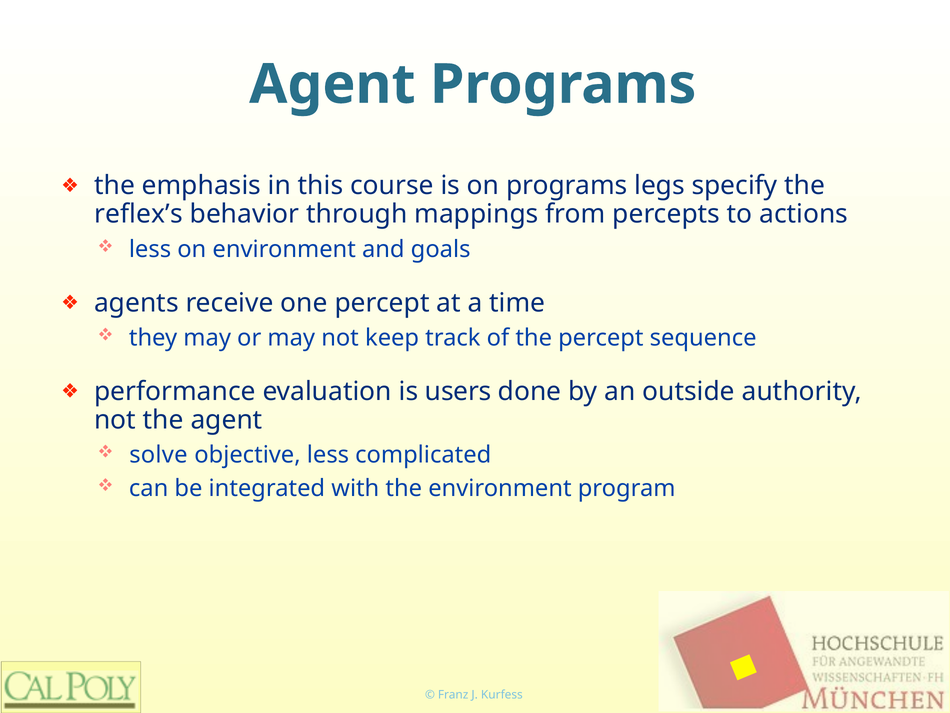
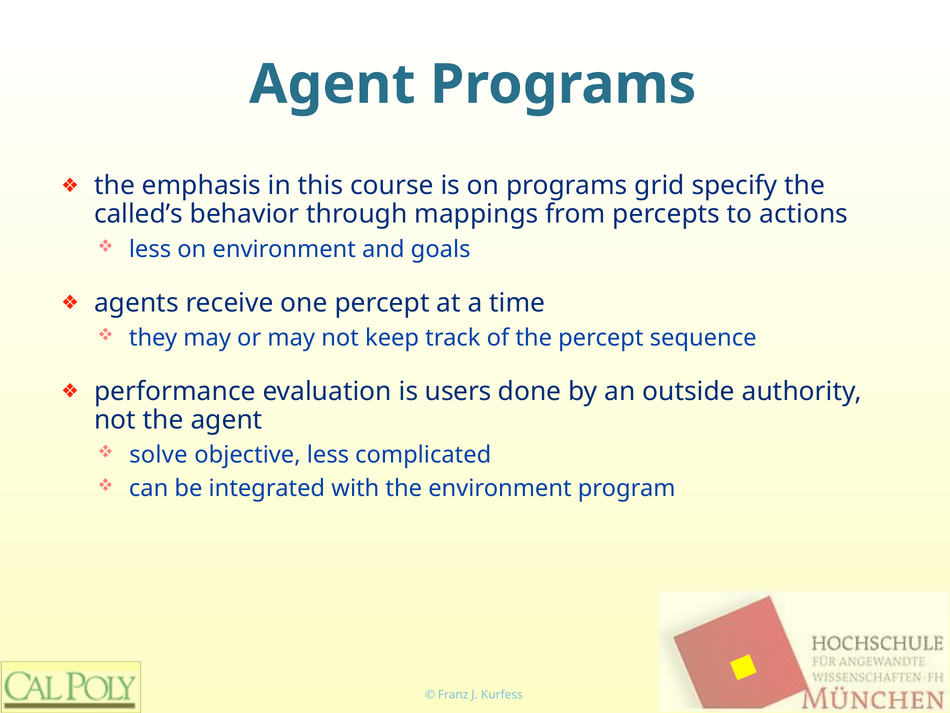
legs: legs -> grid (660, 186)
reflex’s: reflex’s -> called’s (139, 214)
